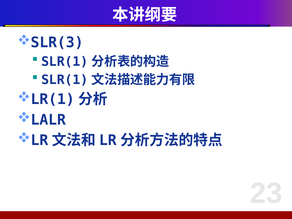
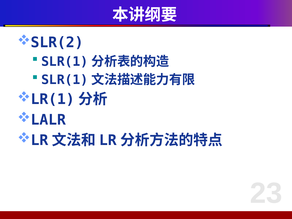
SLR(3: SLR(3 -> SLR(2 (57, 43)
